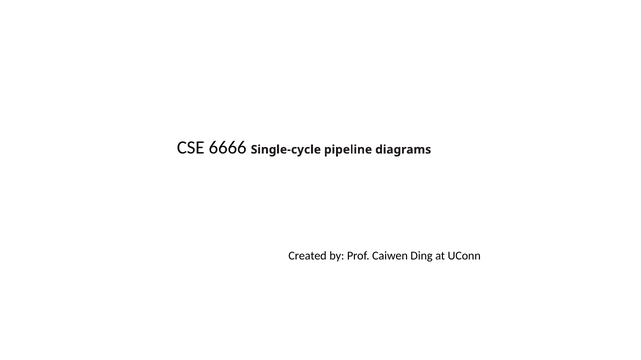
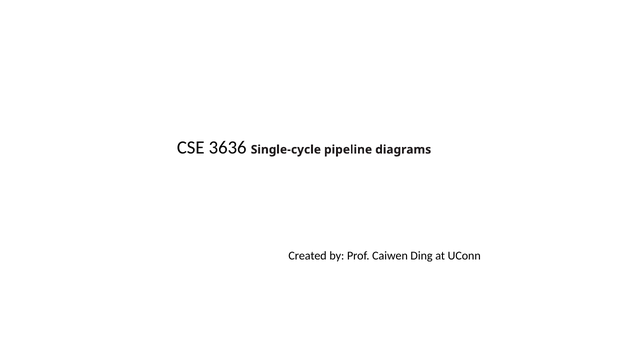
6666: 6666 -> 3636 (228, 148)
